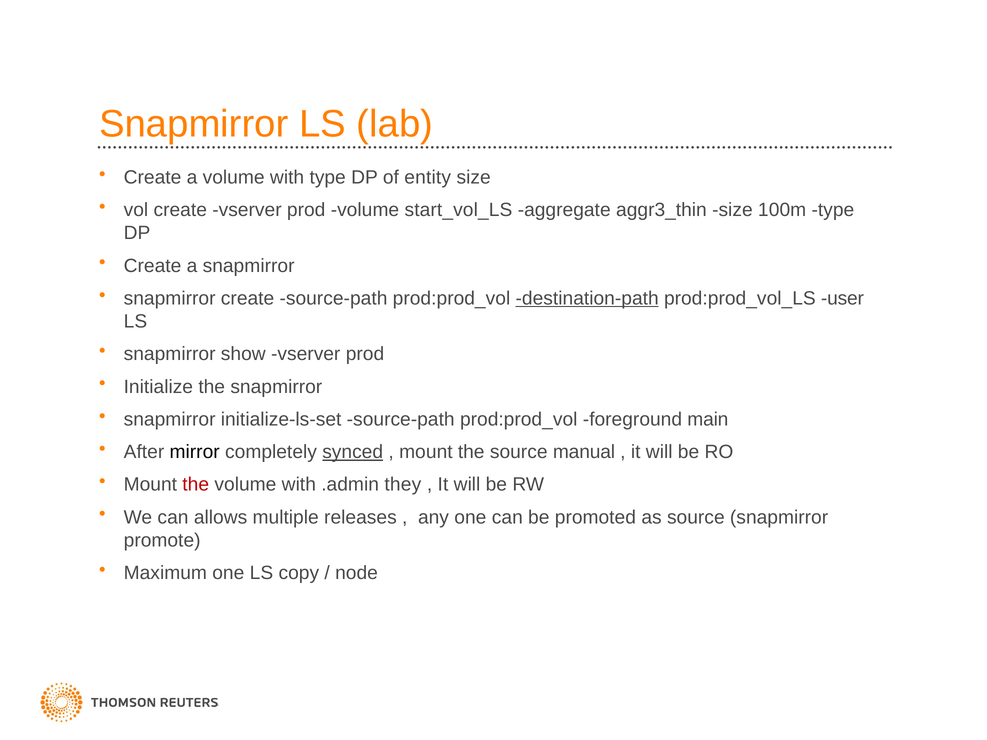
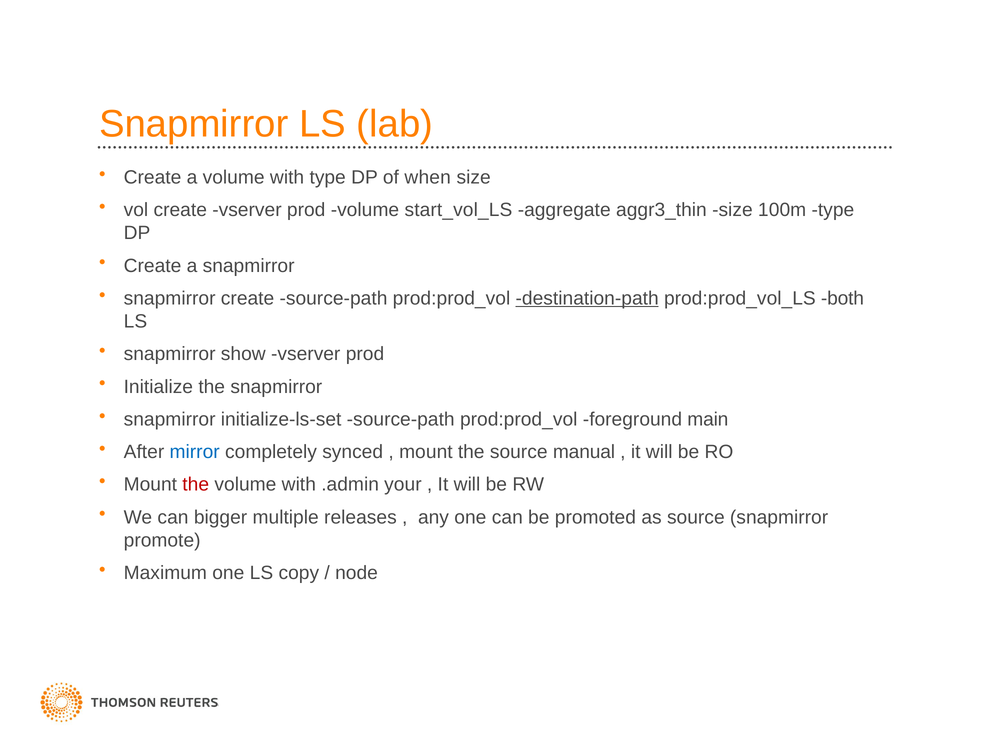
entity: entity -> when (428, 178)
user: user -> both (842, 299)
mirror colour: black -> blue (195, 452)
synced underline: present -> none (353, 452)
they: they -> your (403, 485)
allows: allows -> bigger (221, 517)
